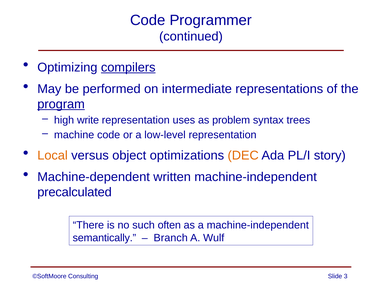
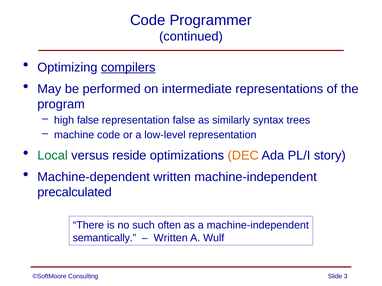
program underline: present -> none (61, 104)
high write: write -> false (88, 120)
representation uses: uses -> false (184, 120)
problem: problem -> similarly (231, 120)
Local colour: orange -> green (53, 156)
object: object -> reside (129, 156)
Branch: Branch -> Written (171, 238)
